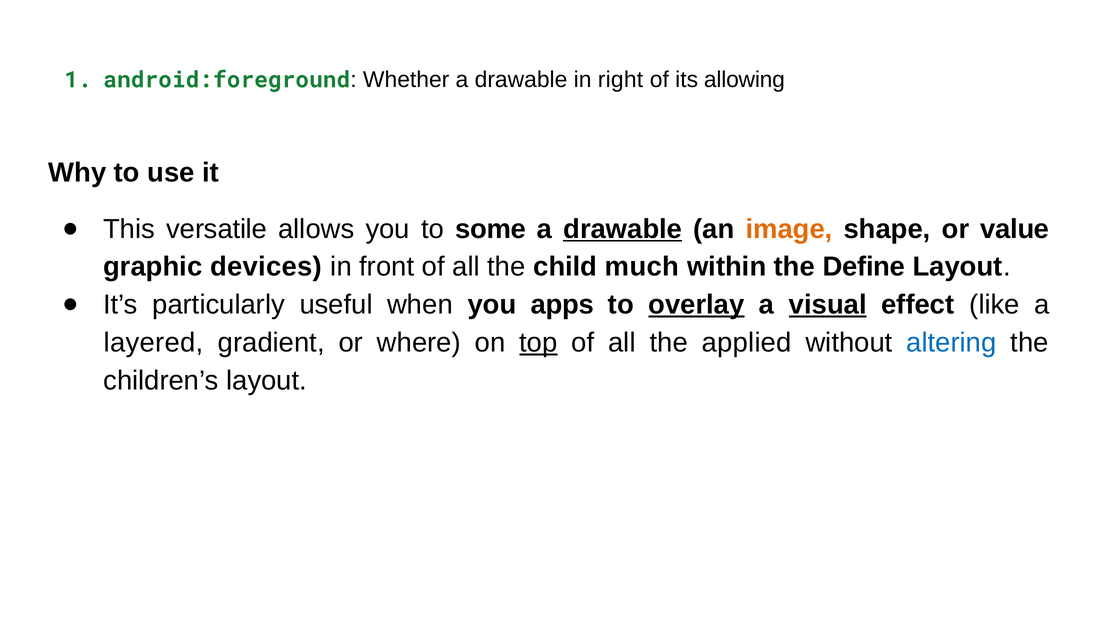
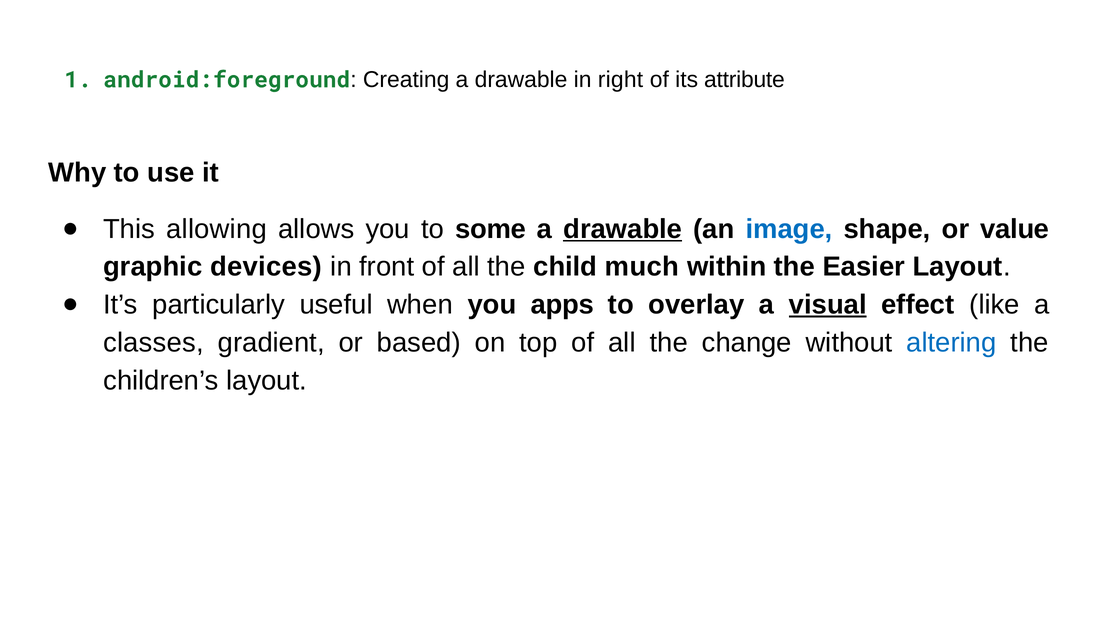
Whether: Whether -> Creating (406, 80)
allowing: allowing -> attribute (744, 80)
versatile: versatile -> allowing (217, 229)
image colour: orange -> blue (789, 229)
Define: Define -> Easier (864, 267)
overlay underline: present -> none (696, 305)
layered: layered -> classes (154, 342)
where: where -> based (419, 342)
top underline: present -> none (538, 342)
applied: applied -> change (747, 342)
